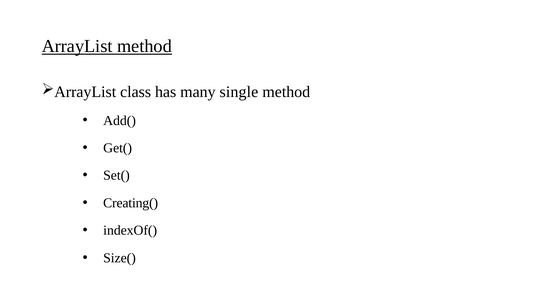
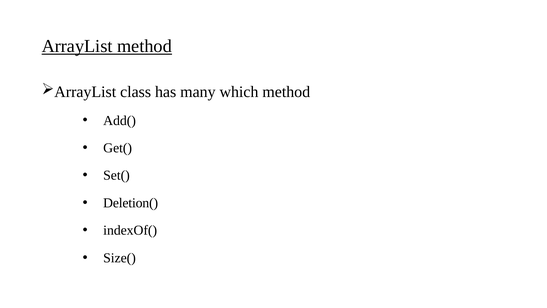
single: single -> which (239, 92)
Creating(: Creating( -> Deletion( (131, 203)
